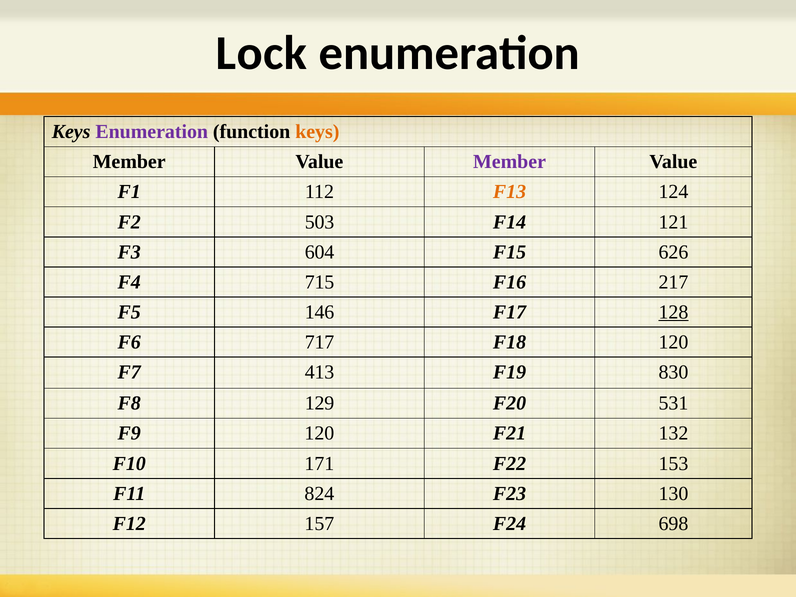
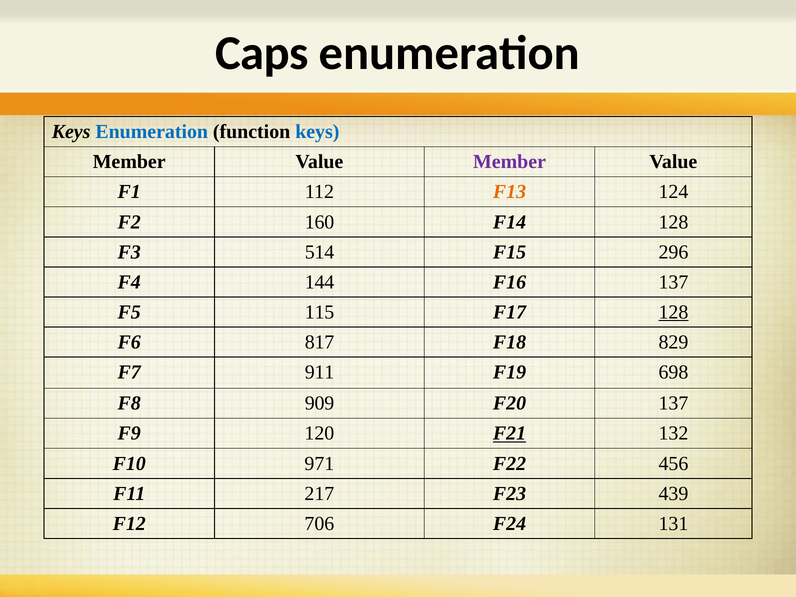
Lock: Lock -> Caps (262, 53)
Enumeration colour: purple -> blue (152, 132)
keys colour: orange -> blue (317, 132)
503: 503 -> 160 (320, 222)
F14 121: 121 -> 128 (673, 222)
604: 604 -> 514 (320, 252)
626: 626 -> 296 (673, 252)
715: 715 -> 144 (320, 282)
F16 217: 217 -> 137 (673, 282)
146: 146 -> 115 (320, 312)
717: 717 -> 817 (320, 342)
F18 120: 120 -> 829 (673, 342)
413: 413 -> 911 (320, 372)
830: 830 -> 698 (673, 372)
129: 129 -> 909 (320, 403)
F20 531: 531 -> 137 (673, 403)
F21 underline: none -> present (510, 433)
171: 171 -> 971 (319, 463)
153: 153 -> 456 (673, 463)
824: 824 -> 217 (319, 493)
130: 130 -> 439 (673, 493)
157: 157 -> 706 (319, 523)
698: 698 -> 131 (673, 523)
